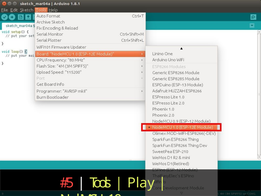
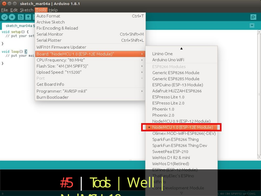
Play: Play -> Well (141, 183)
